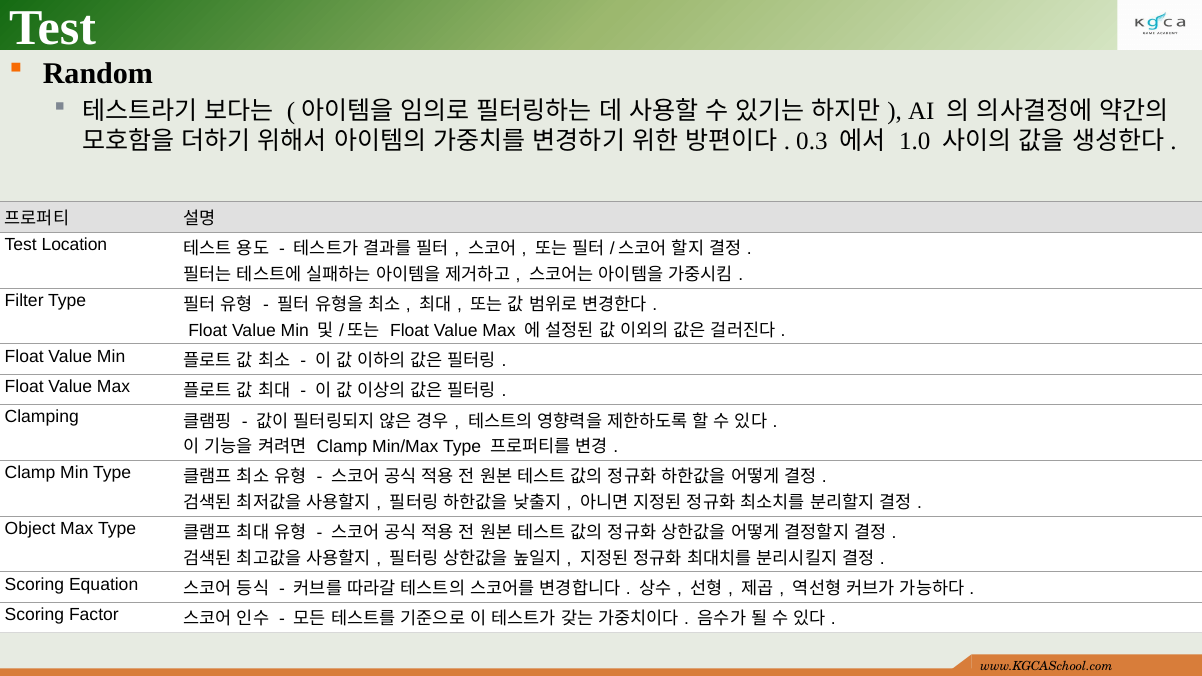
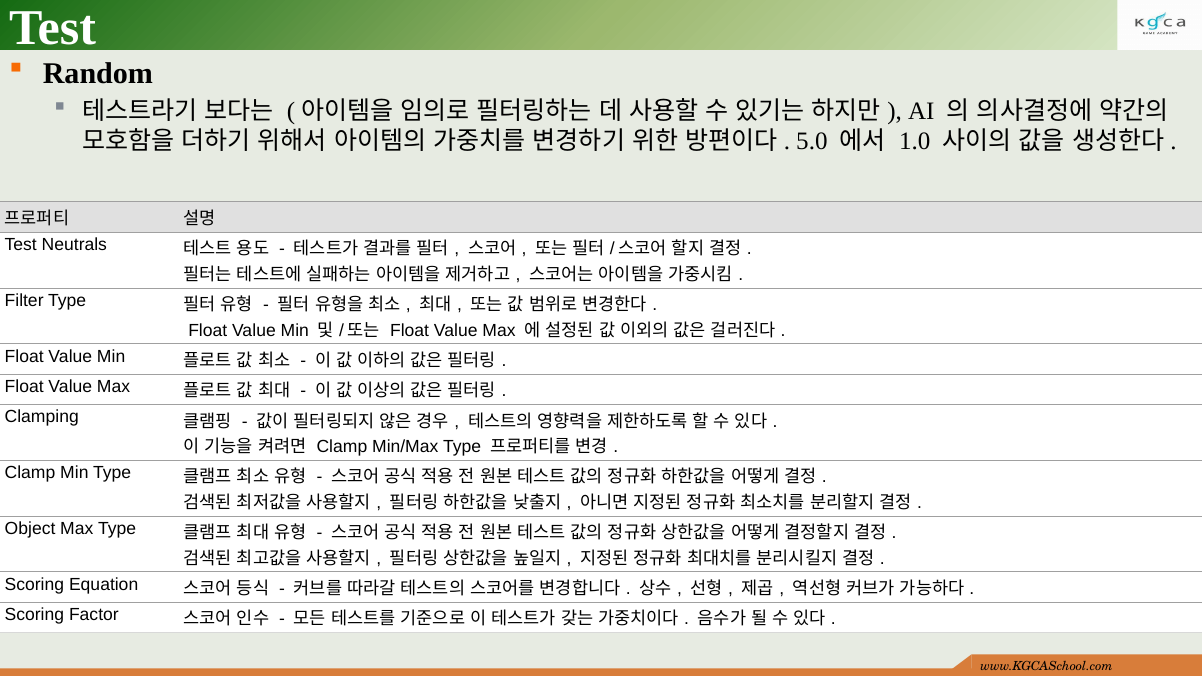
0.3: 0.3 -> 5.0 (812, 142)
Location: Location -> Neutrals (74, 245)
